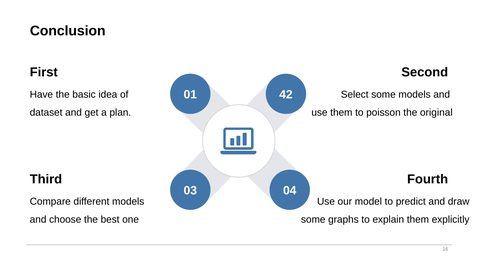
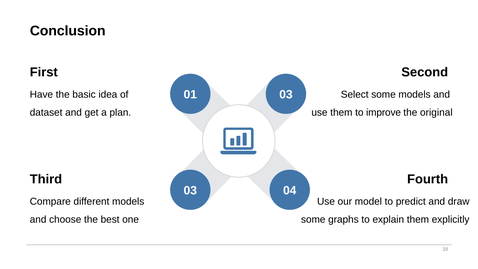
01 42: 42 -> 03 (286, 95)
poisson: poisson -> improve (384, 112)
